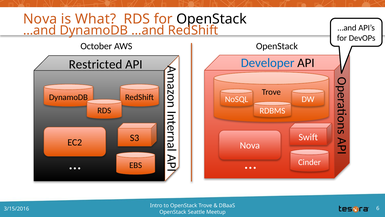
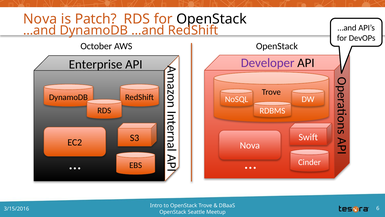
What: What -> Patch (96, 19)
Restricted: Restricted -> Enterprise (96, 64)
Developer colour: blue -> purple (268, 63)
